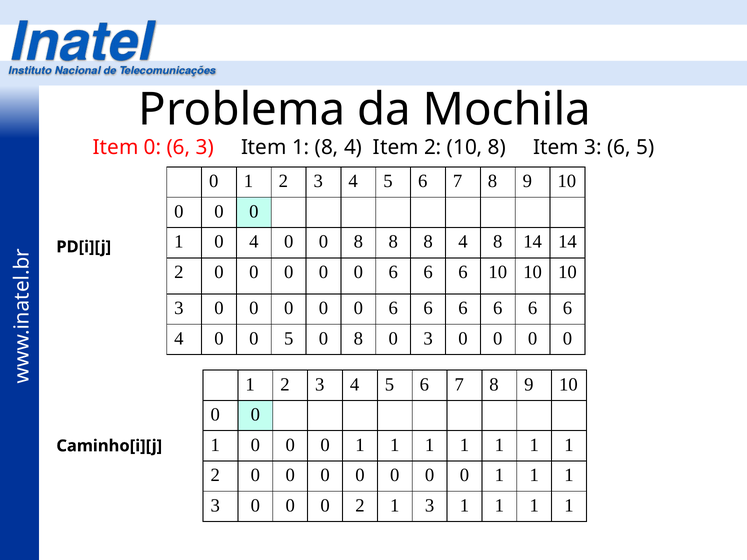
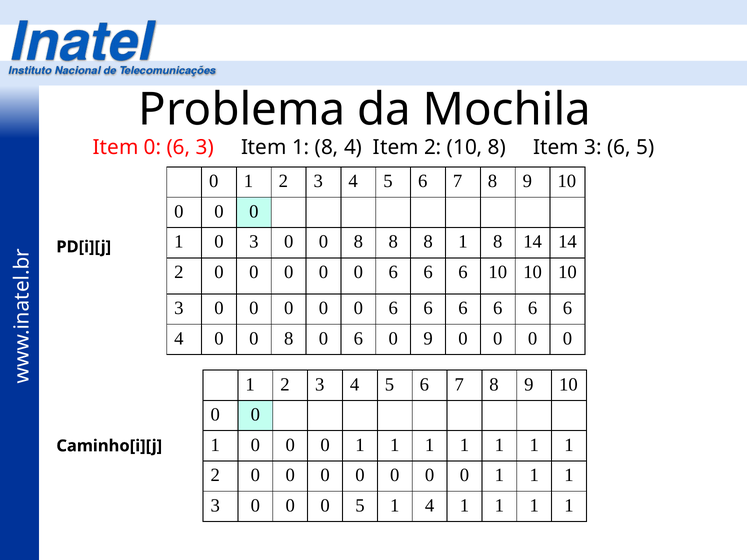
0 4: 4 -> 3 (254, 242)
8 8 4: 4 -> 1 (463, 242)
4 0 0 5: 5 -> 8 (289, 339)
8: 8 -> 6 (358, 339)
0 3: 3 -> 9 (428, 339)
0 2: 2 -> 5 (360, 506)
3: 3 -> 4 (430, 506)
